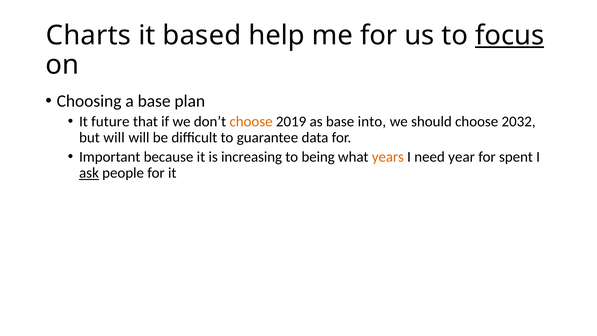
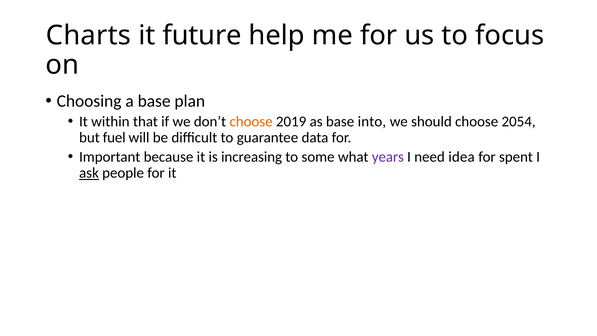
based: based -> future (202, 35)
focus underline: present -> none (510, 35)
future: future -> within (110, 122)
2032: 2032 -> 2054 (519, 122)
but will: will -> fuel (114, 138)
being: being -> some (318, 157)
years colour: orange -> purple (388, 157)
year: year -> idea (462, 157)
